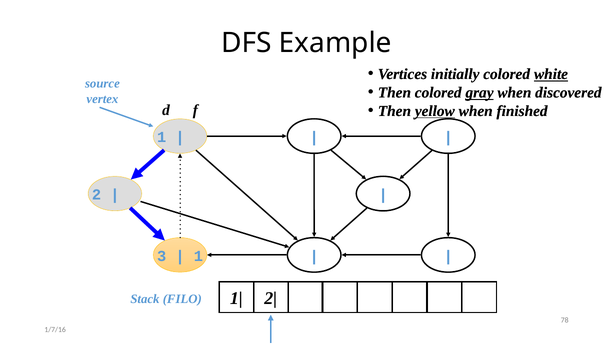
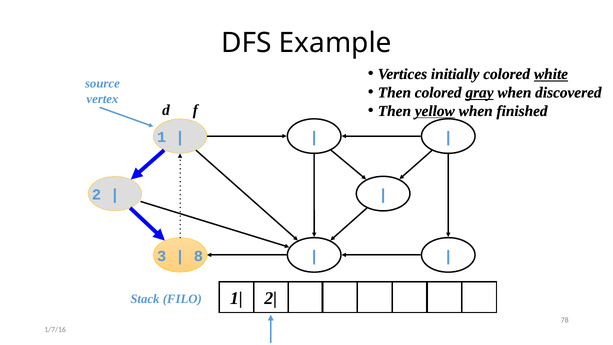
1: 1 -> 8 (198, 256)
